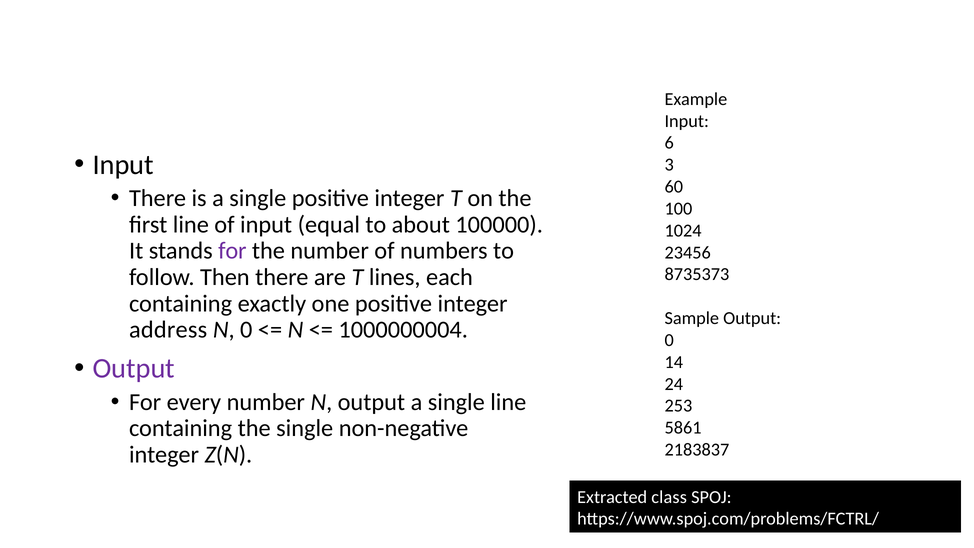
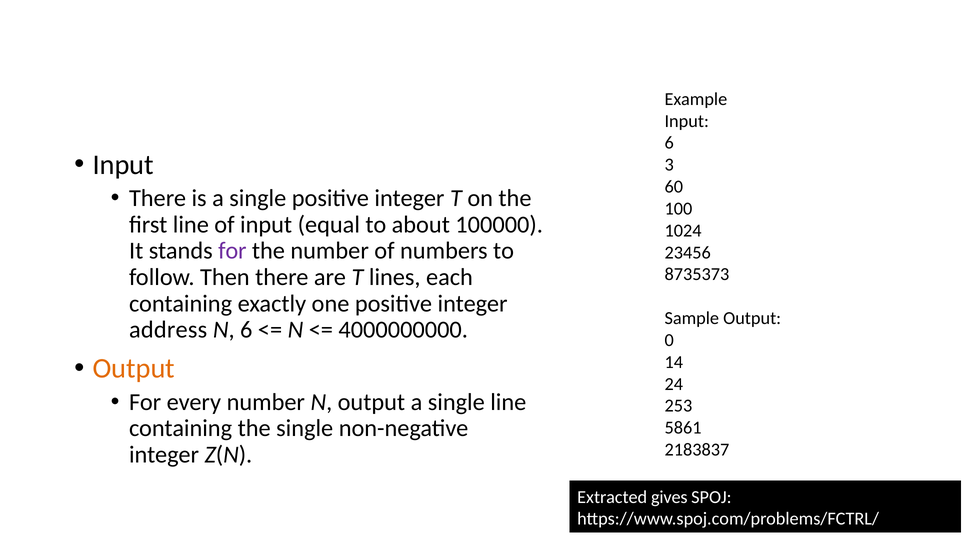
N 0: 0 -> 6 (246, 330)
1000000004: 1000000004 -> 4000000000 (403, 330)
Output colour: purple -> orange (134, 368)
class: class -> gives (669, 497)
